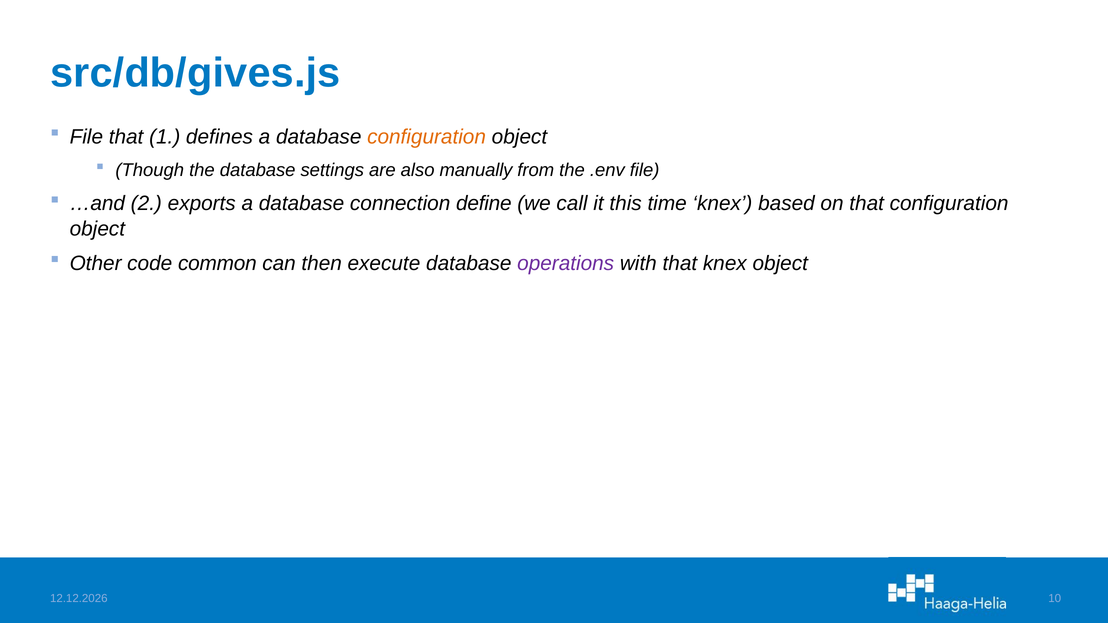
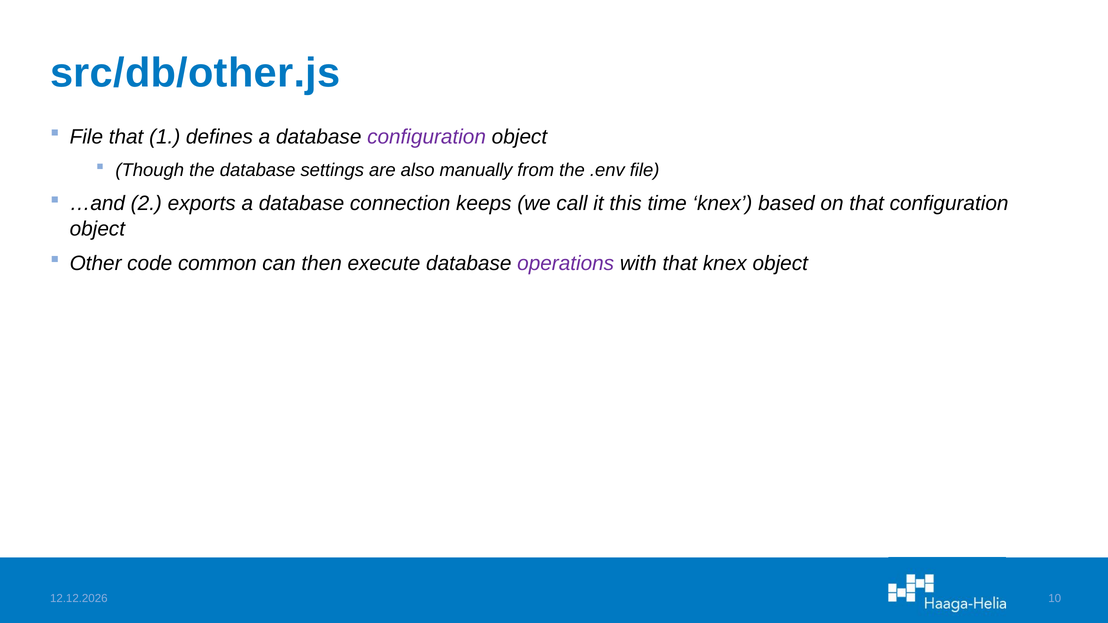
src/db/gives.js: src/db/gives.js -> src/db/other.js (195, 73)
configuration colour: orange -> purple (427, 137)
define: define -> keeps (484, 204)
